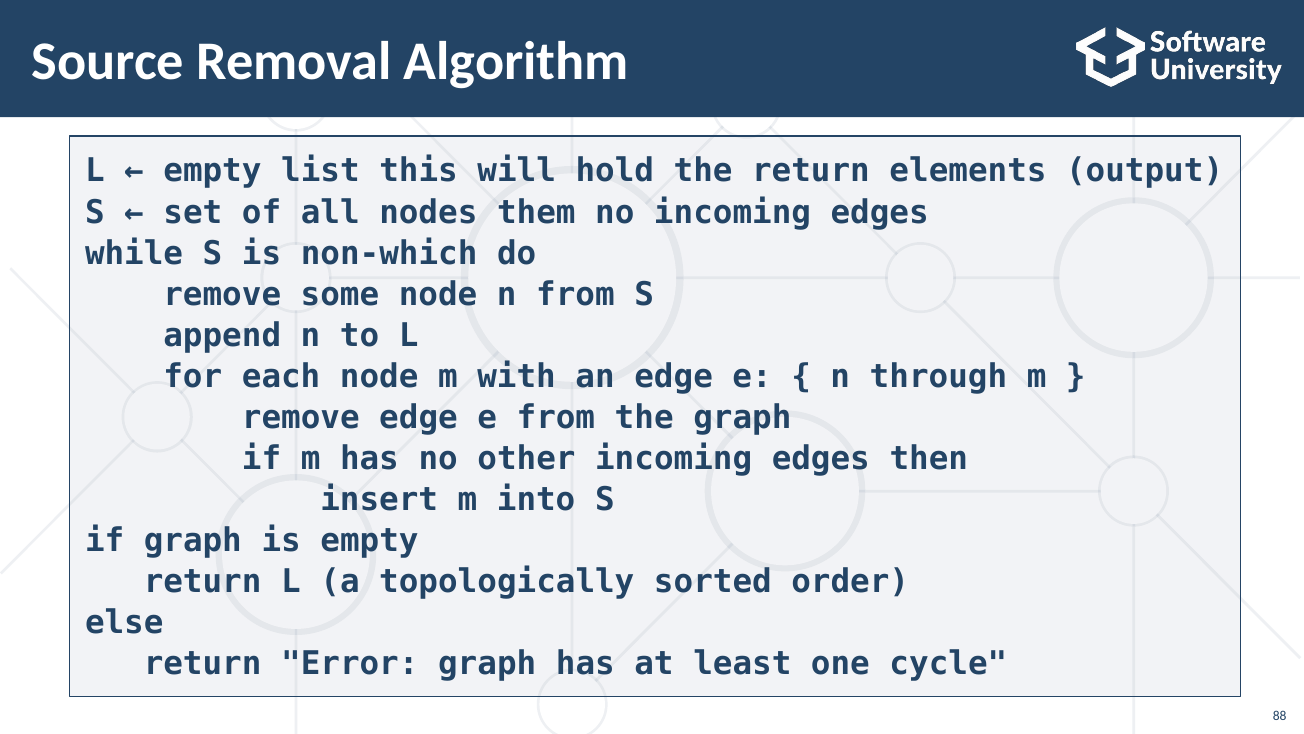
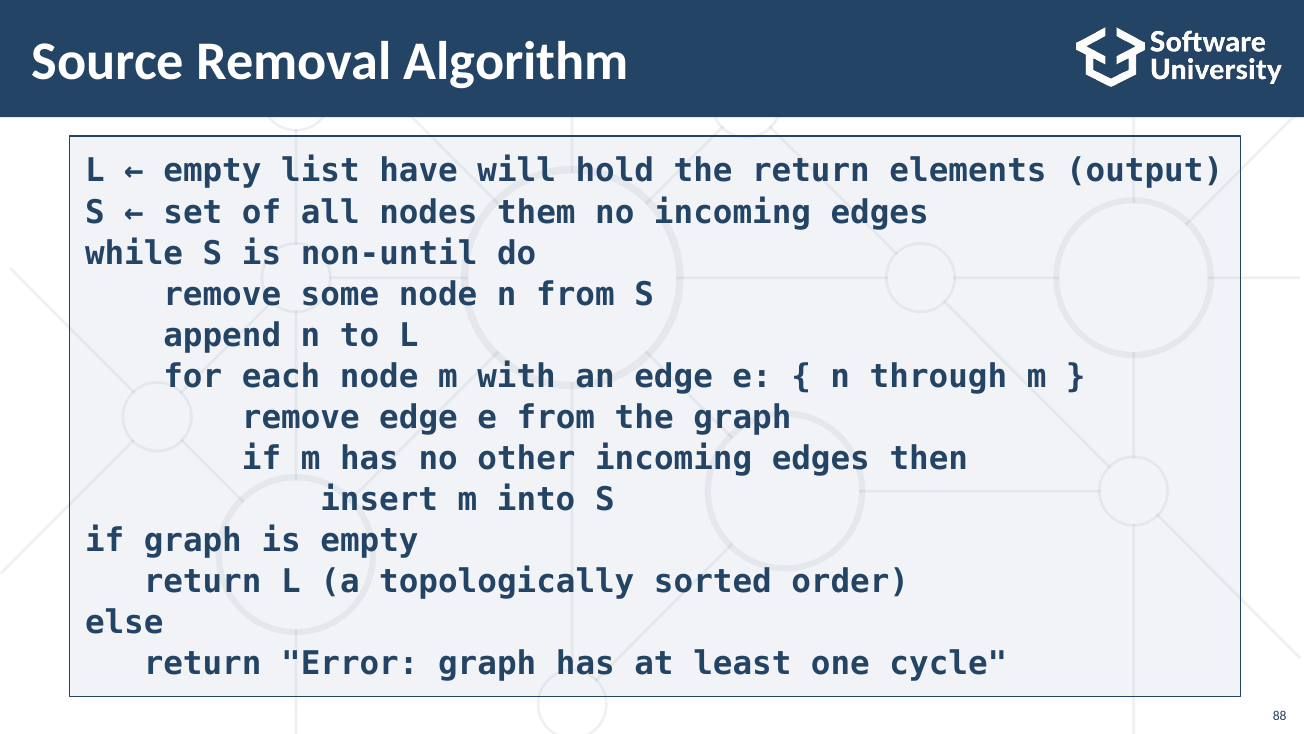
this: this -> have (419, 171)
non-which: non-which -> non-until (389, 253)
